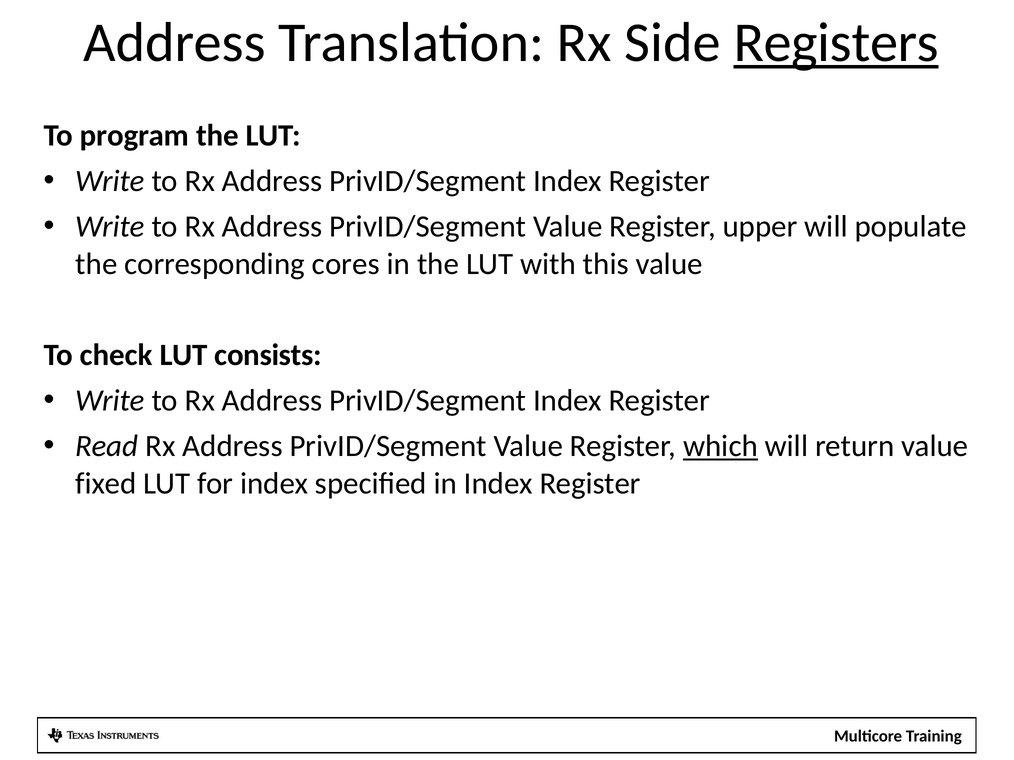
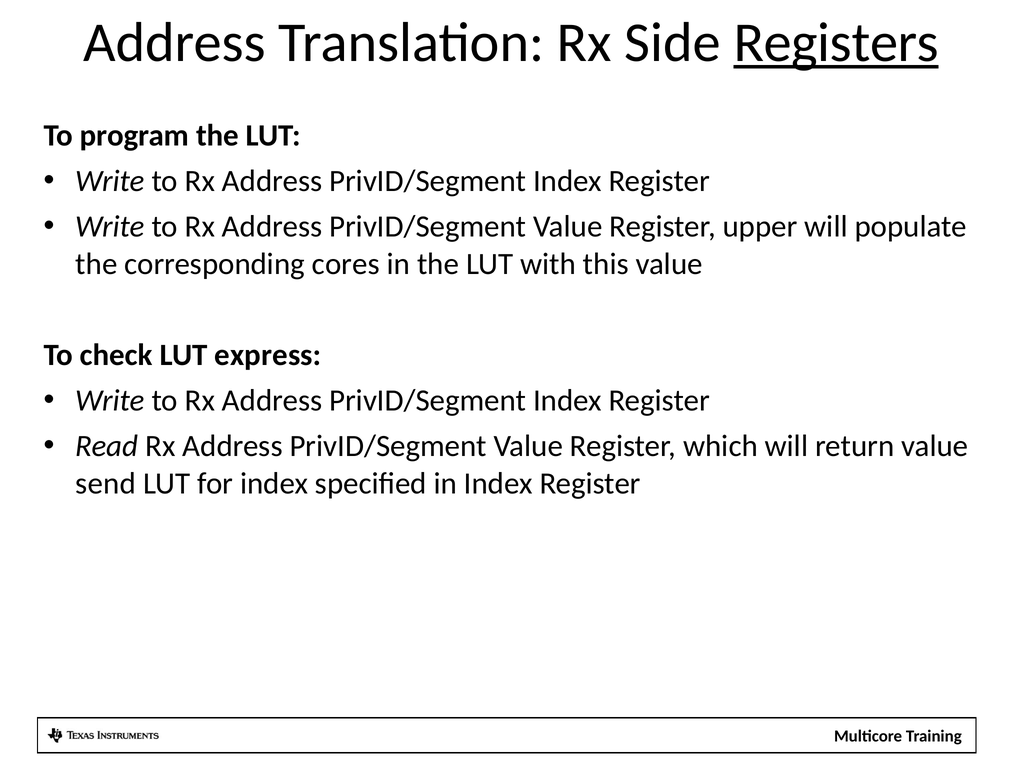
consists: consists -> express (268, 355)
which underline: present -> none (720, 447)
fixed: fixed -> send (106, 484)
